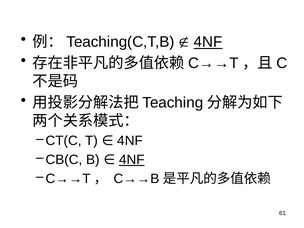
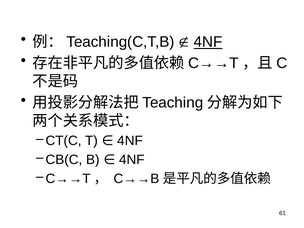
4NF underline: present -> none (132, 160)
